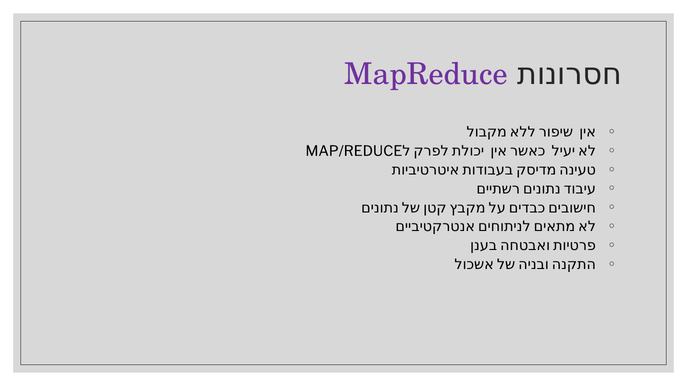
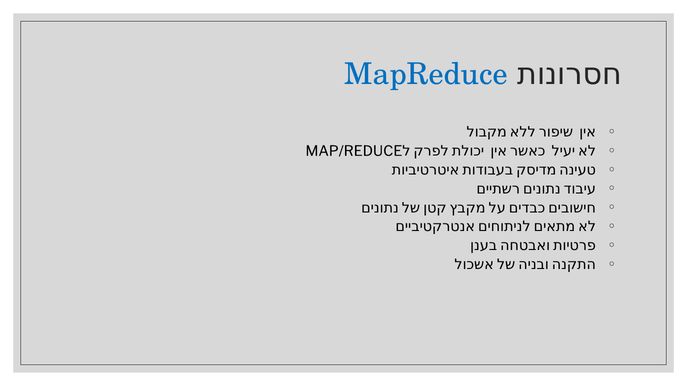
MapReduce colour: purple -> blue (426, 75)
